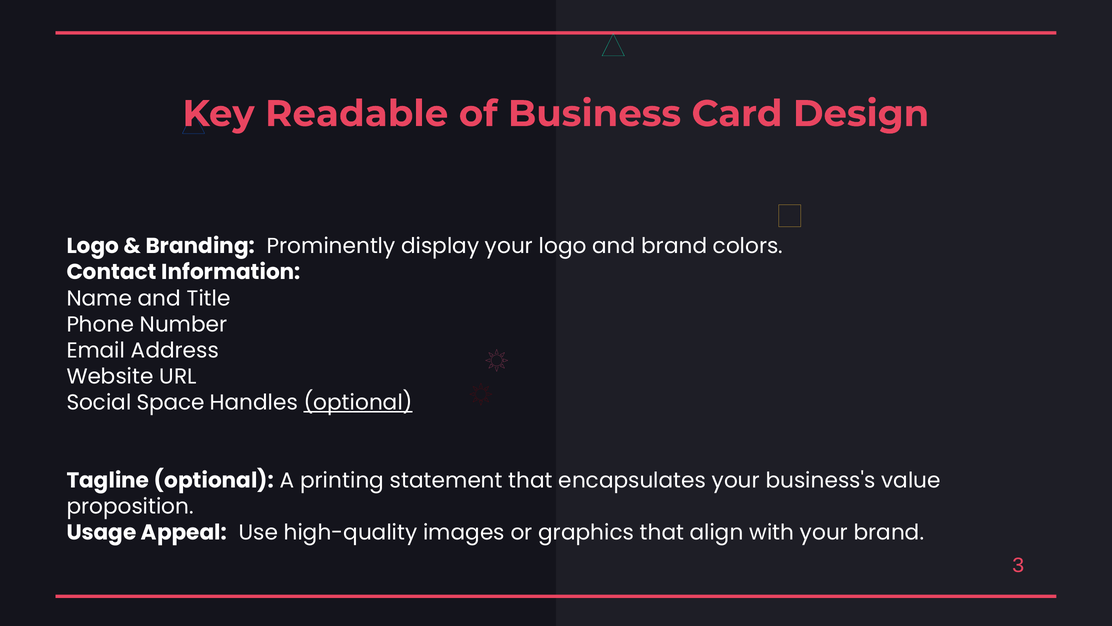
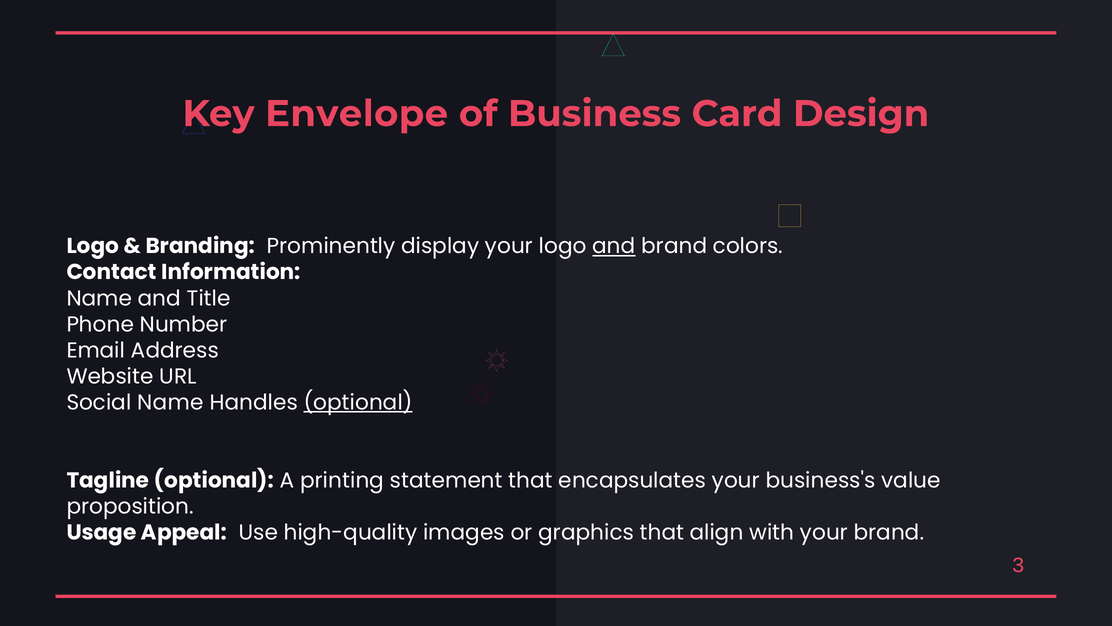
Readable: Readable -> Envelope (357, 114)
and underline: none -> present (614, 246)
Social Space: Space -> Name (170, 402)
